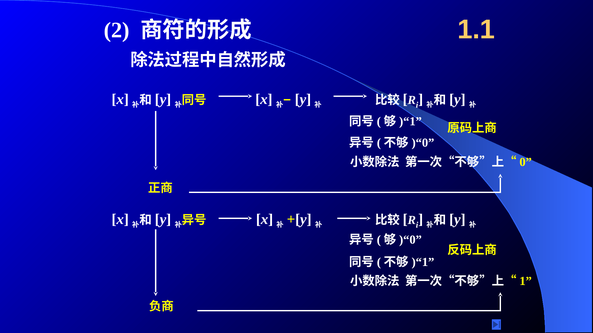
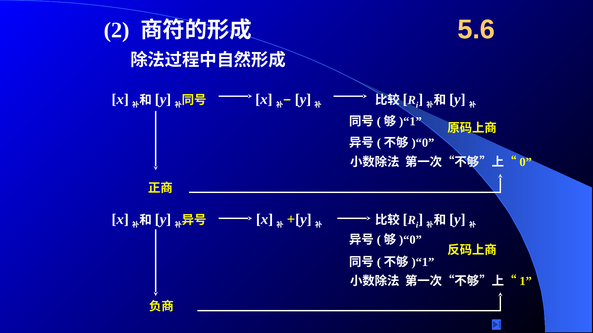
1.1: 1.1 -> 5.6 (476, 30)
